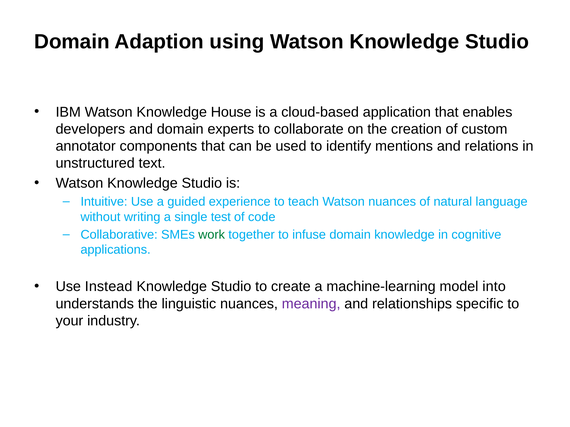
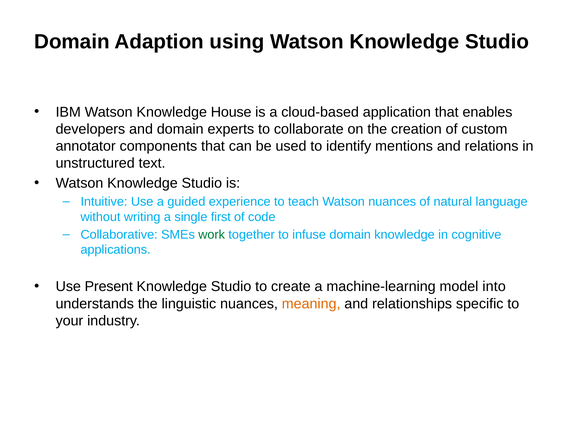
test: test -> first (221, 217)
Instead: Instead -> Present (109, 287)
meaning colour: purple -> orange (311, 304)
